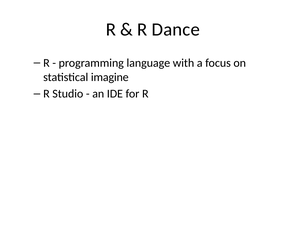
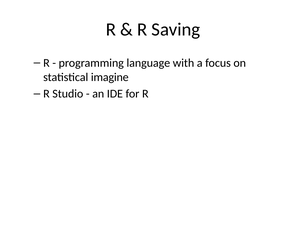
Dance: Dance -> Saving (176, 30)
